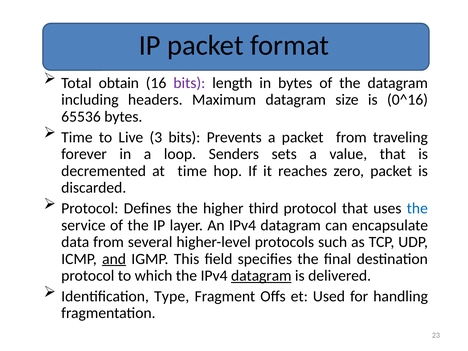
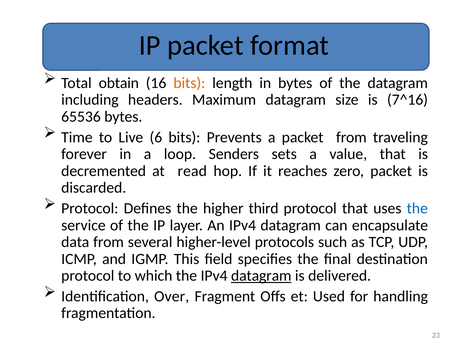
bits colour: purple -> orange (189, 83)
0^16: 0^16 -> 7^16 (408, 100)
3: 3 -> 6 (156, 137)
at time: time -> read (192, 171)
and underline: present -> none (114, 259)
Type: Type -> Over (172, 296)
